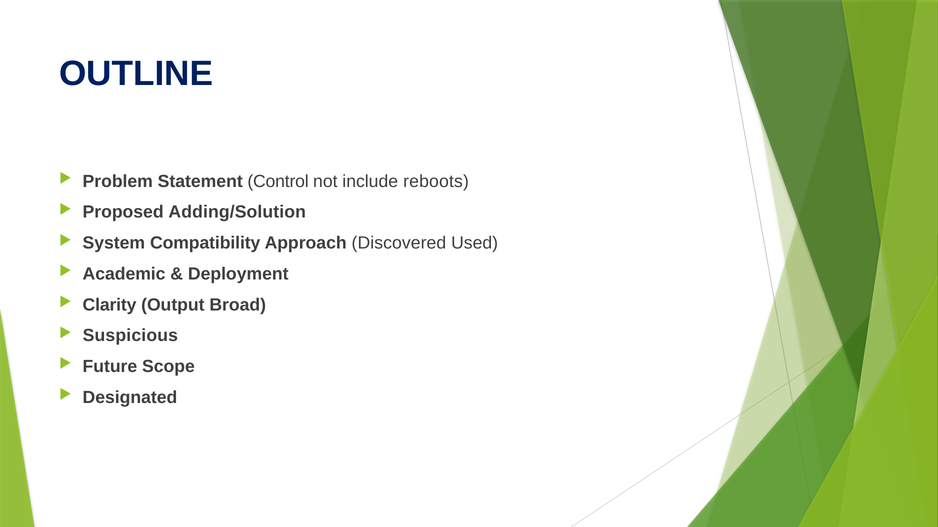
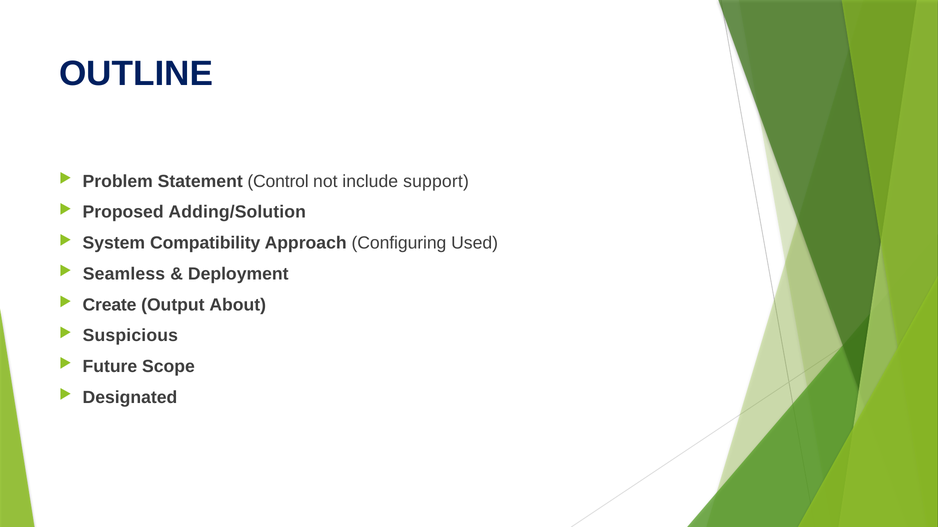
reboots: reboots -> support (436, 182)
Discovered: Discovered -> Configuring (399, 243)
Academic: Academic -> Seamless (124, 274)
Clarity: Clarity -> Create (110, 305)
Broad: Broad -> About (238, 305)
